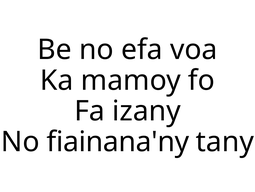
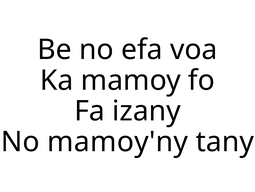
fiainana'ny: fiainana'ny -> mamoy'ny (118, 141)
